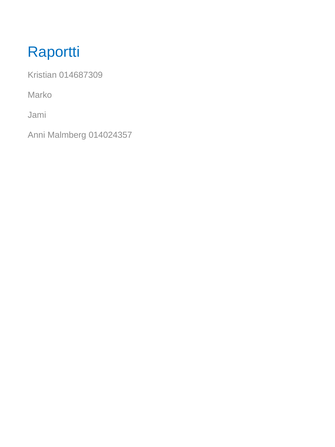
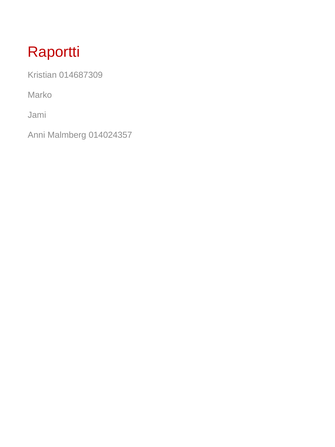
Raportti colour: blue -> red (54, 52)
